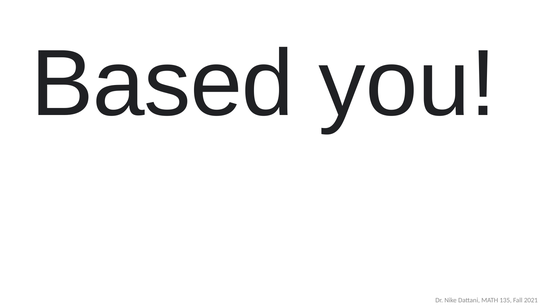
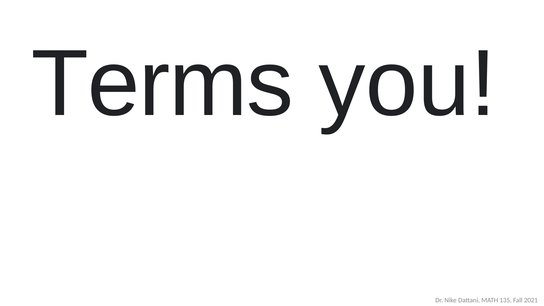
Based: Based -> Terms (162, 84)
